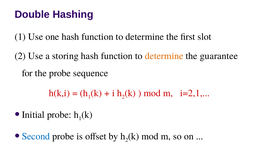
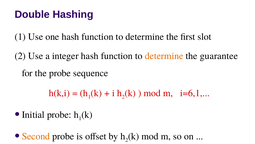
storing: storing -> integer (65, 56)
i=2,1: i=2,1 -> i=6,1 (195, 93)
Second colour: blue -> orange (36, 136)
